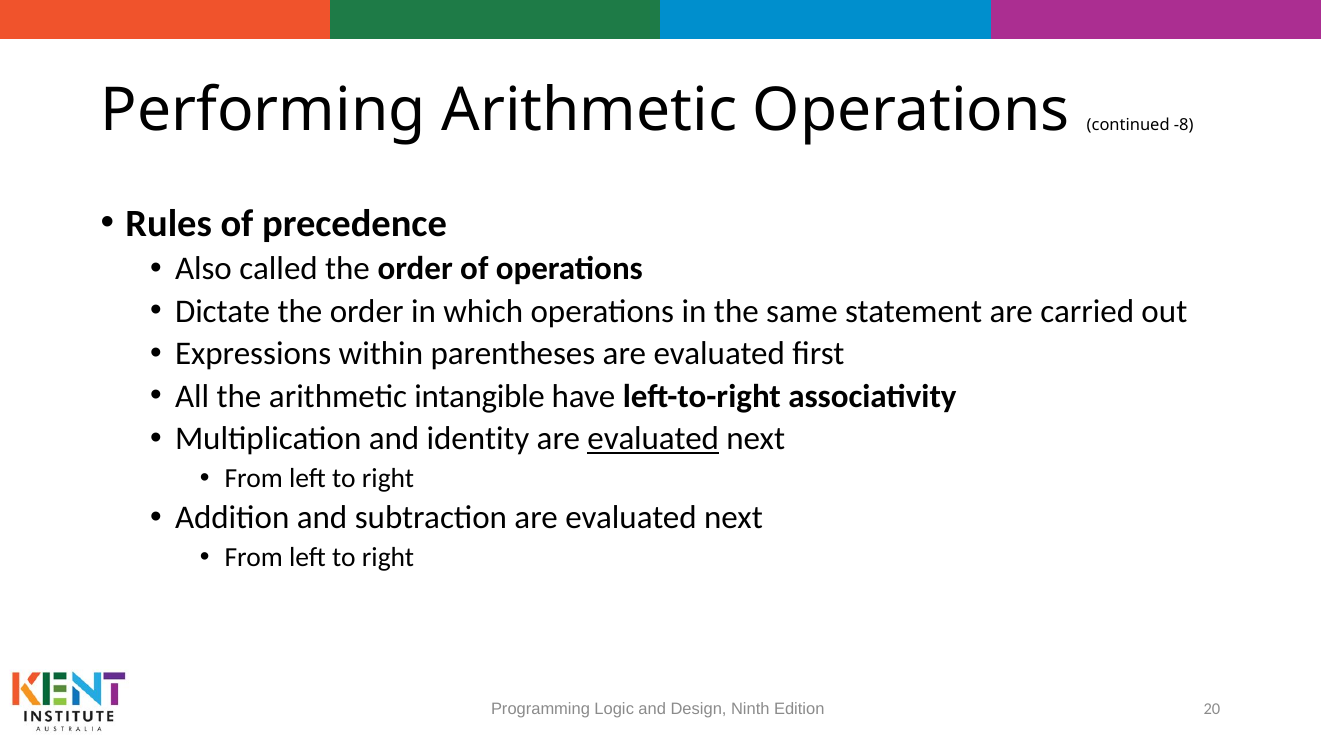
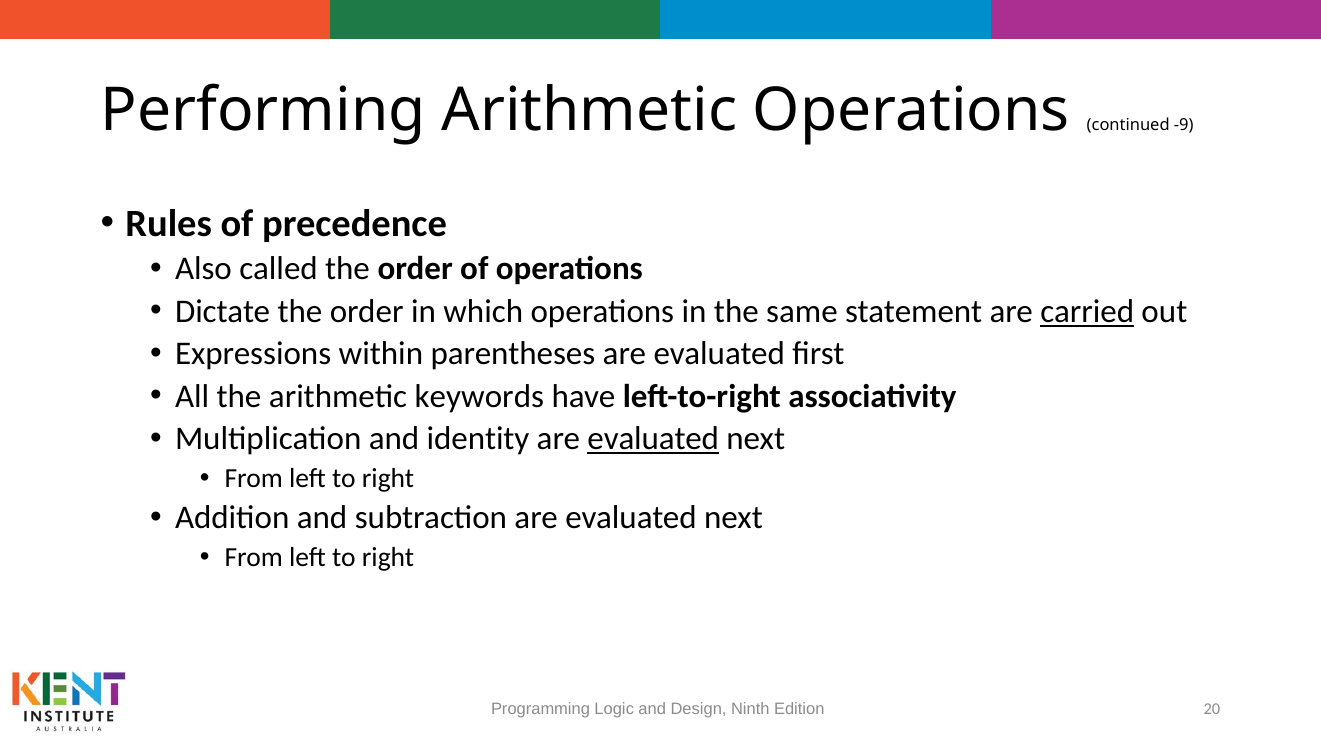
-8: -8 -> -9 (1184, 125)
carried underline: none -> present (1087, 311)
intangible: intangible -> keywords (479, 396)
